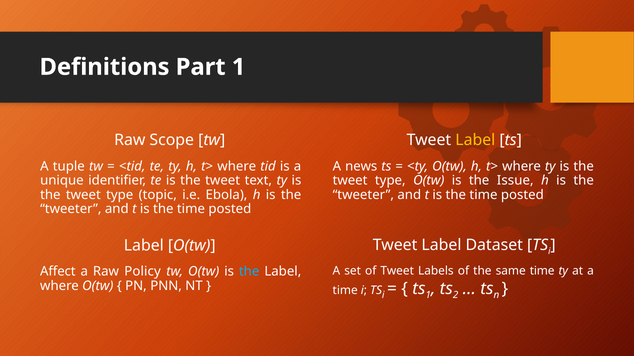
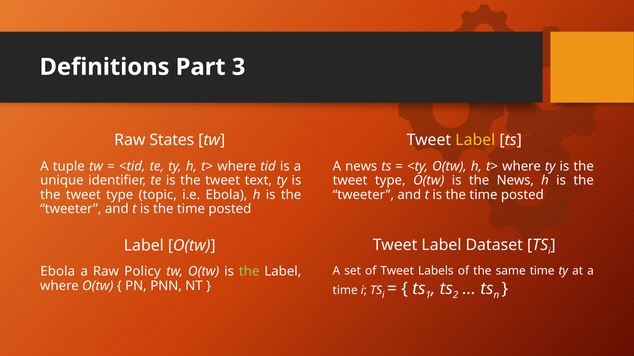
Part 1: 1 -> 3 (239, 67)
Scope: Scope -> States (172, 140)
the Issue: Issue -> News (515, 181)
Affect: Affect -> Ebola (58, 272)
the colour: light blue -> light green (249, 272)
